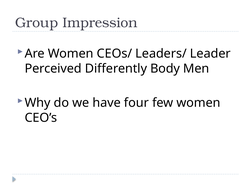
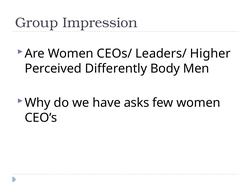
Leader: Leader -> Higher (210, 54)
four: four -> asks (137, 103)
